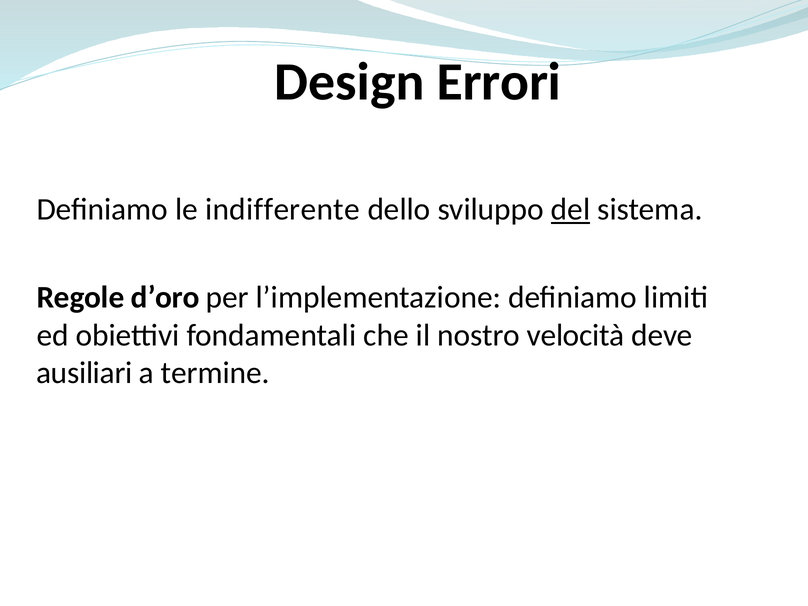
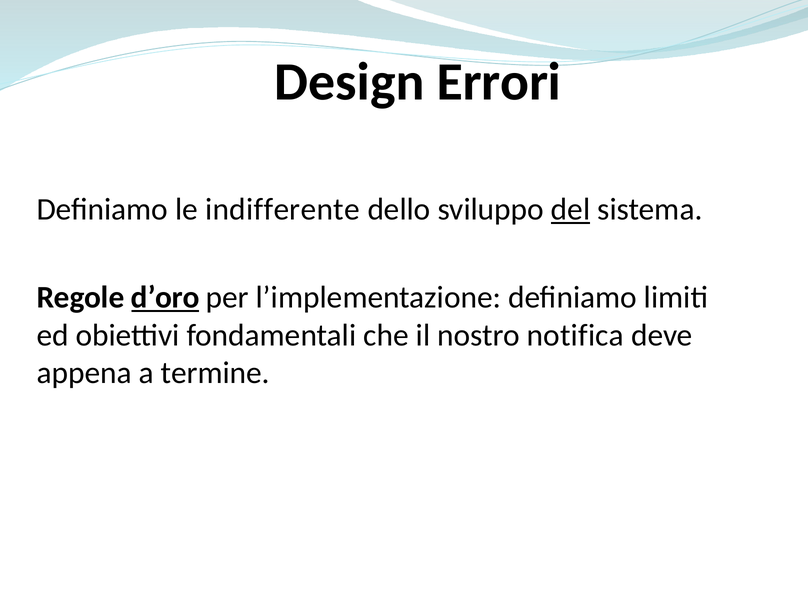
d’oro underline: none -> present (165, 298)
velocità: velocità -> notifica (575, 335)
ausiliari: ausiliari -> appena (84, 373)
